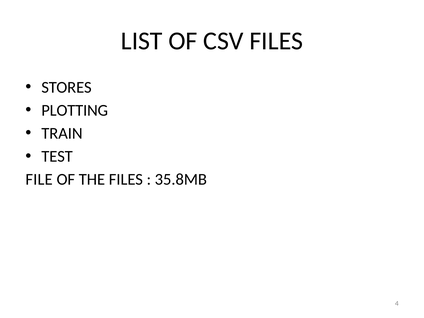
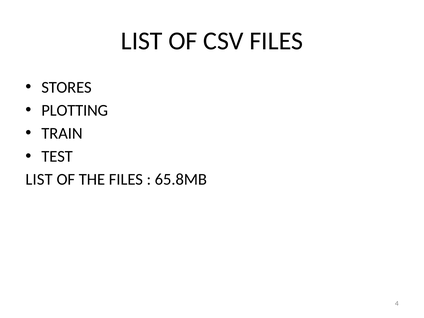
FILE: FILE -> LIST (39, 180)
35.8MB: 35.8MB -> 65.8MB (181, 180)
